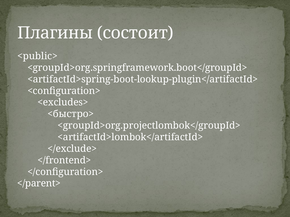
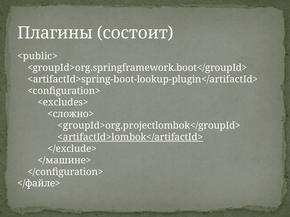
<быстро>: <быстро> -> <сложно> (71, 114)
<artifactId>lombok</artifactId> underline: none -> present (130, 137)
</frontend>: </frontend> -> </машине> (64, 161)
</parent>: </parent> -> </файле> (39, 184)
